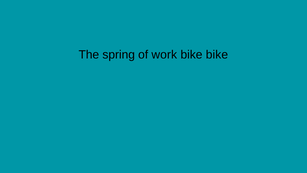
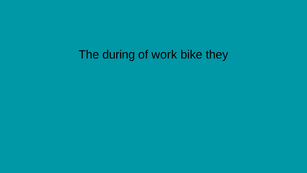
spring: spring -> during (119, 55)
bike bike: bike -> they (217, 55)
